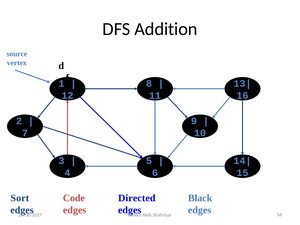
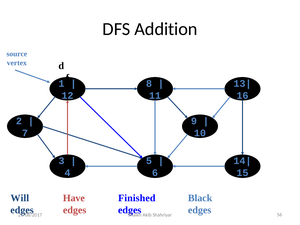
Sort: Sort -> Will (20, 198)
Code: Code -> Have (74, 198)
Directed: Directed -> Finished (137, 198)
